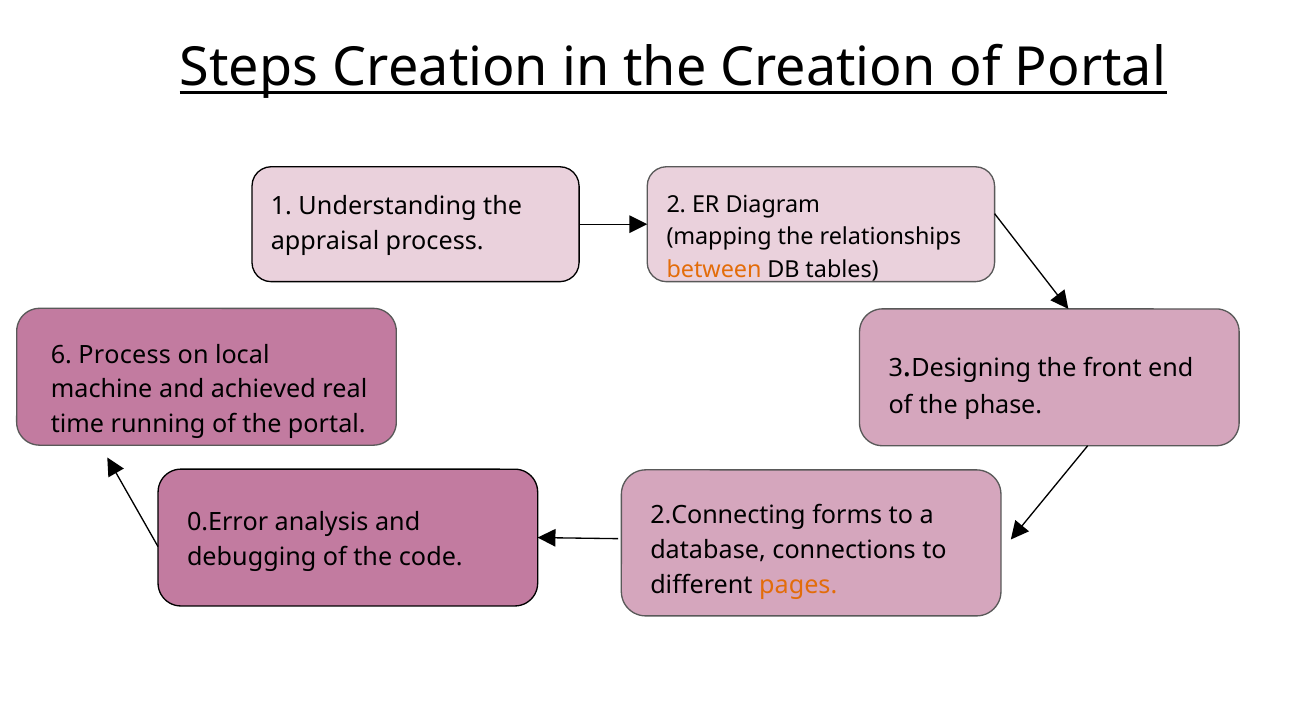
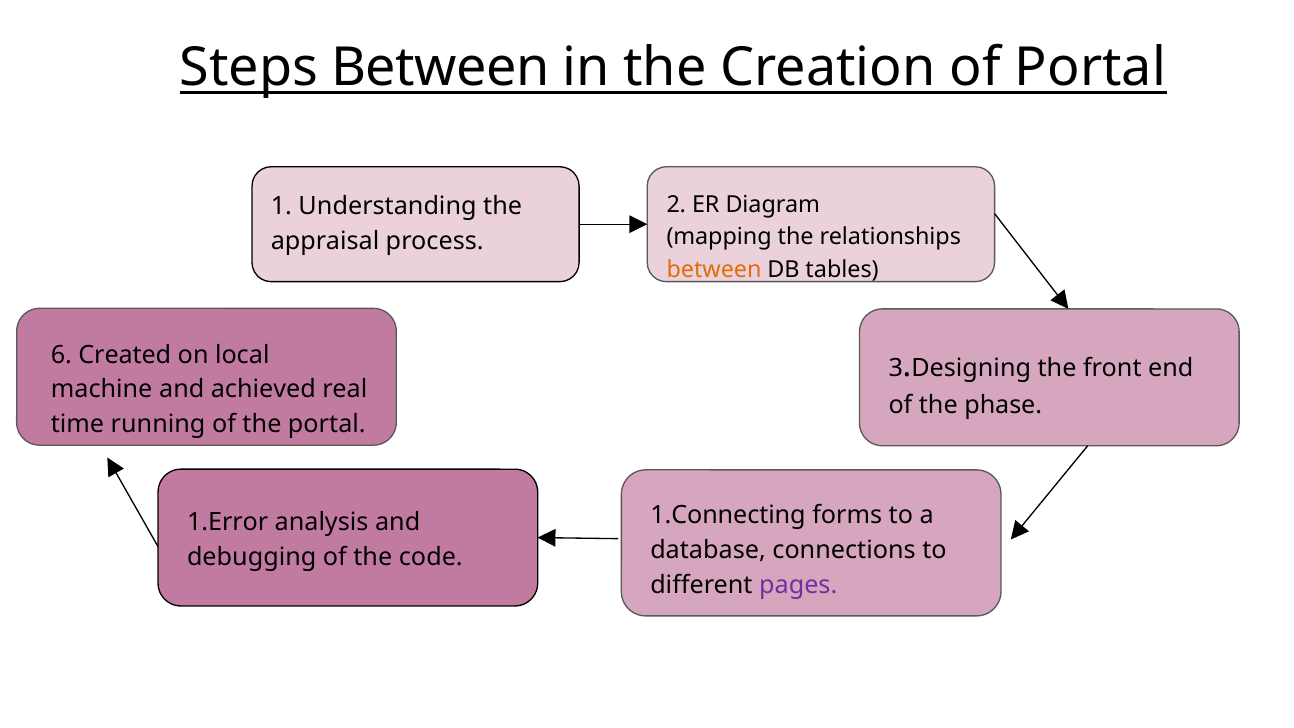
Steps Creation: Creation -> Between (440, 68)
6 Process: Process -> Created (125, 355)
2.Connecting: 2.Connecting -> 1.Connecting (728, 515)
0.Error: 0.Error -> 1.Error (228, 523)
pages colour: orange -> purple (798, 585)
